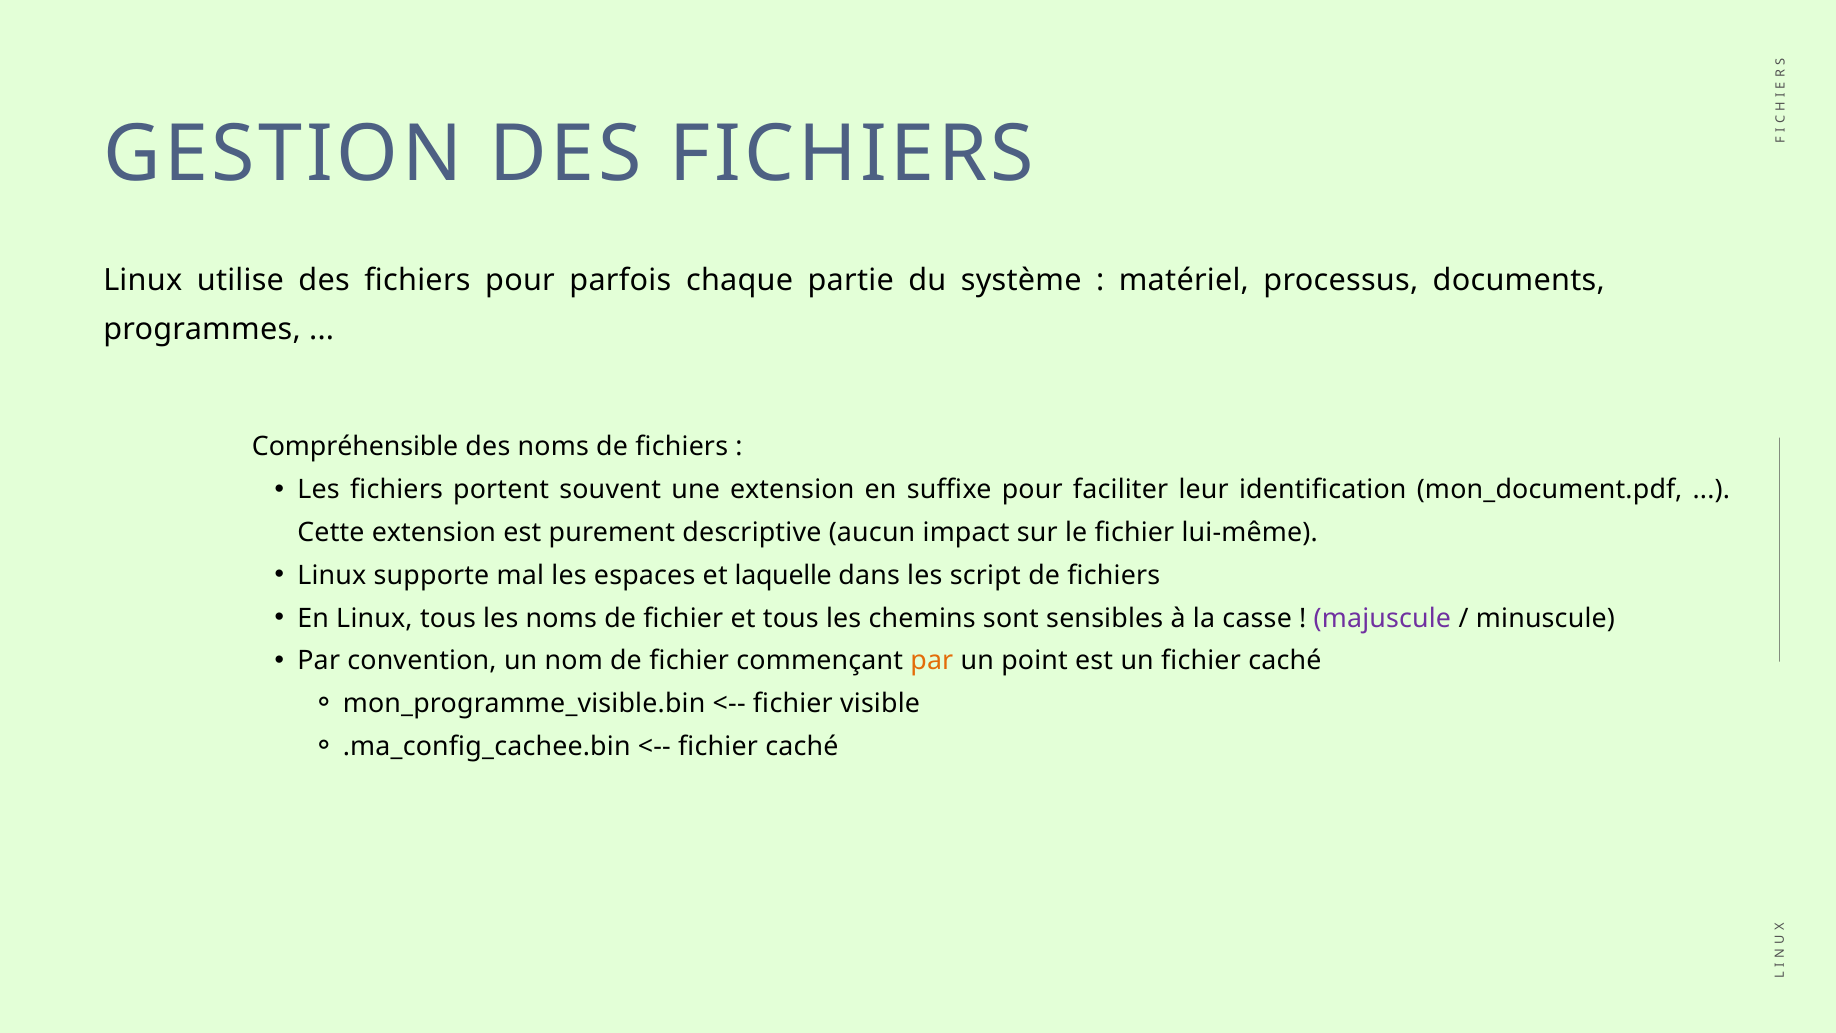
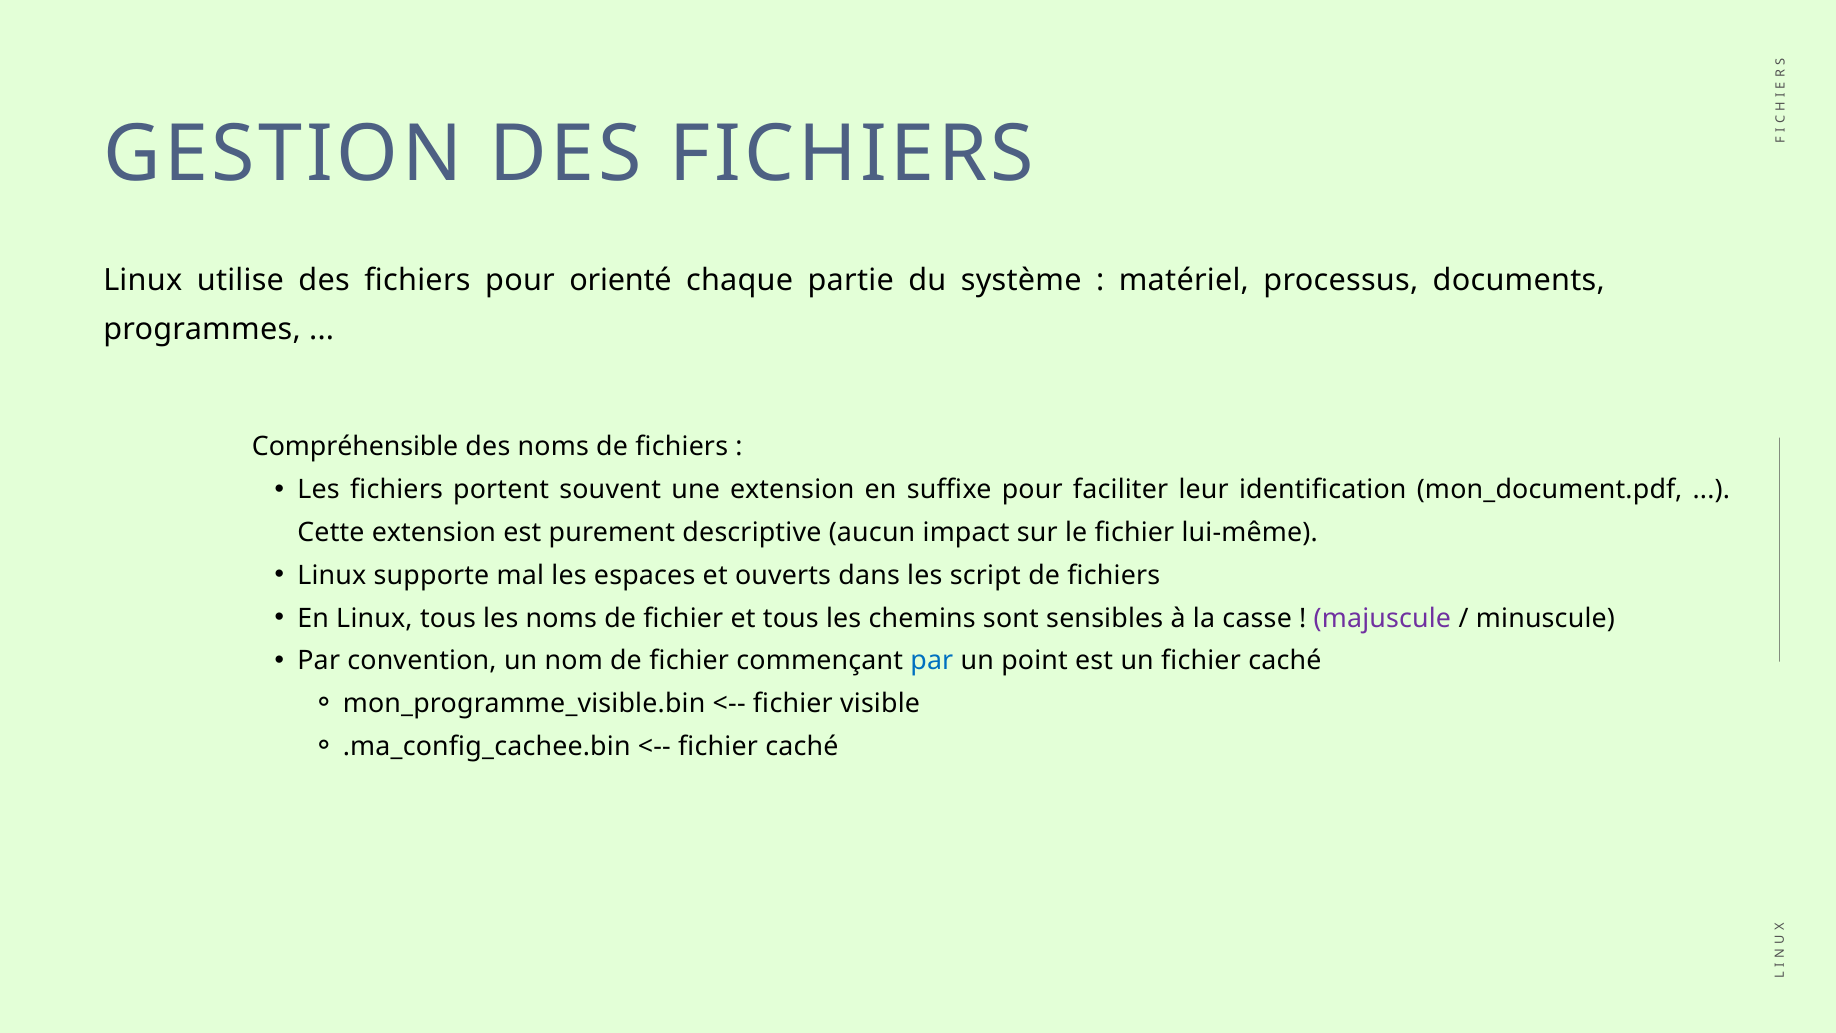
parfois: parfois -> orienté (621, 280)
laquelle: laquelle -> ouverts (783, 575)
par colour: orange -> blue (932, 661)
